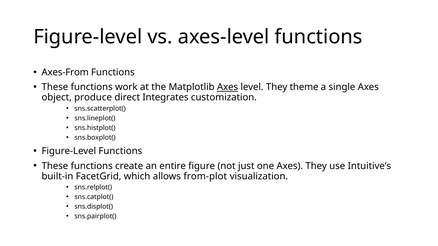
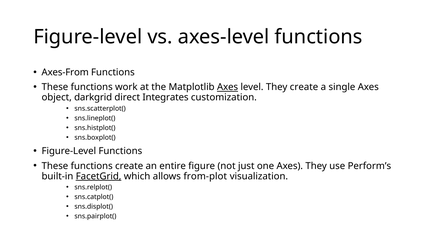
They theme: theme -> create (304, 87)
produce: produce -> darkgrid (93, 98)
Intuitive’s: Intuitive’s -> Perform’s (369, 166)
FacetGrid underline: none -> present (99, 176)
